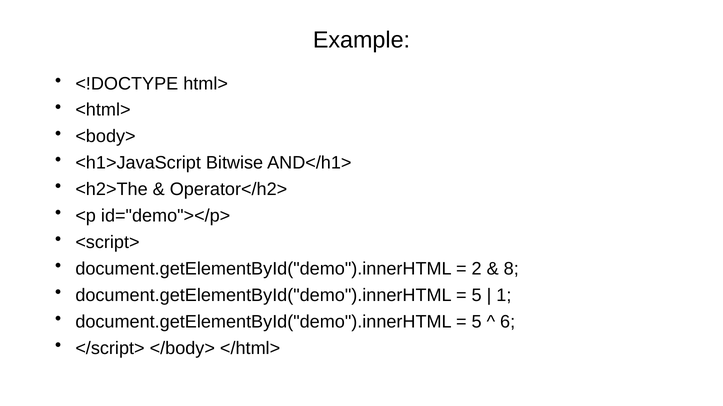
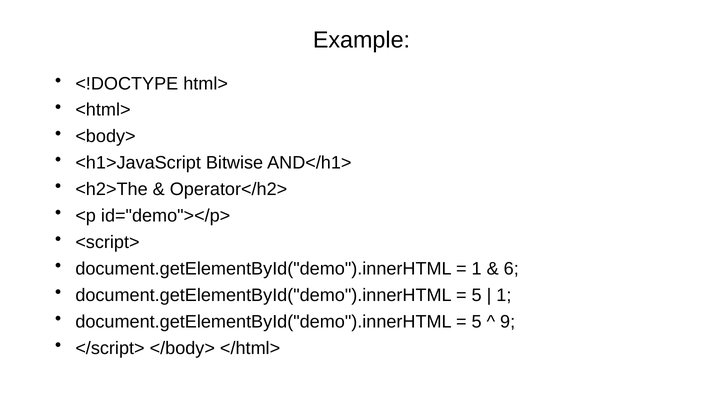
2: 2 -> 1 (477, 269)
8: 8 -> 6 (511, 269)
6: 6 -> 9 (508, 322)
